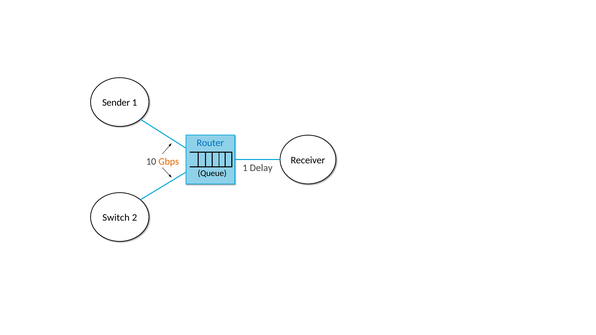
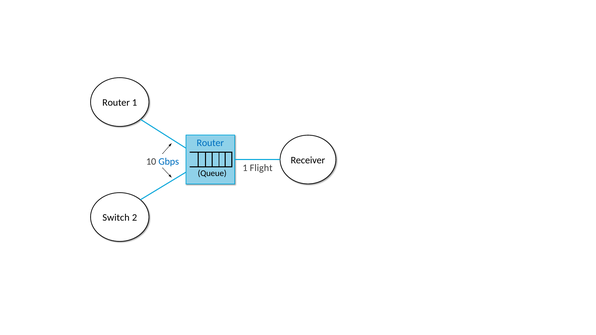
Sender: Sender -> Router (116, 103)
Gbps colour: orange -> blue (169, 162)
Delay: Delay -> Flight (261, 168)
